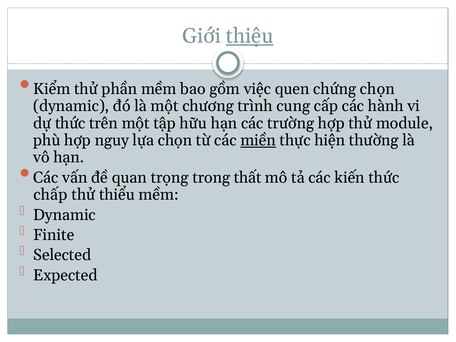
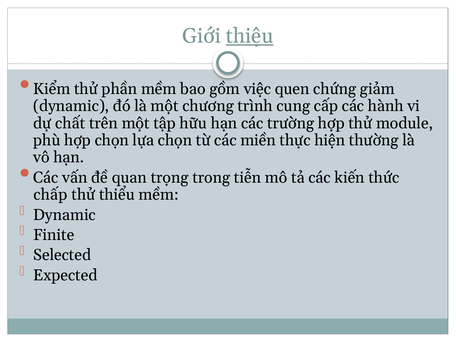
chứng chọn: chọn -> giảm (377, 89)
dự thức: thức -> chất (70, 123)
hợp nguy: nguy -> chọn (112, 140)
miền underline: present -> none (258, 140)
thất: thất -> tiễn (248, 178)
